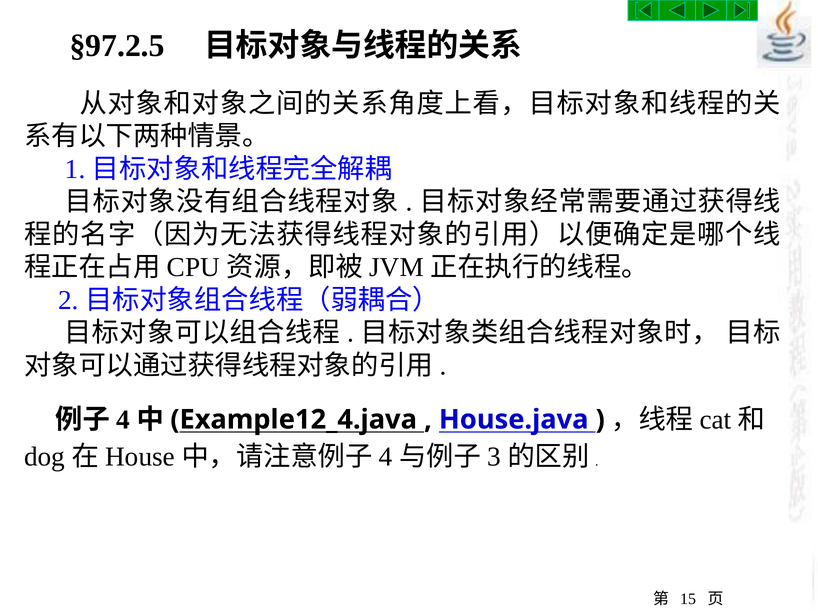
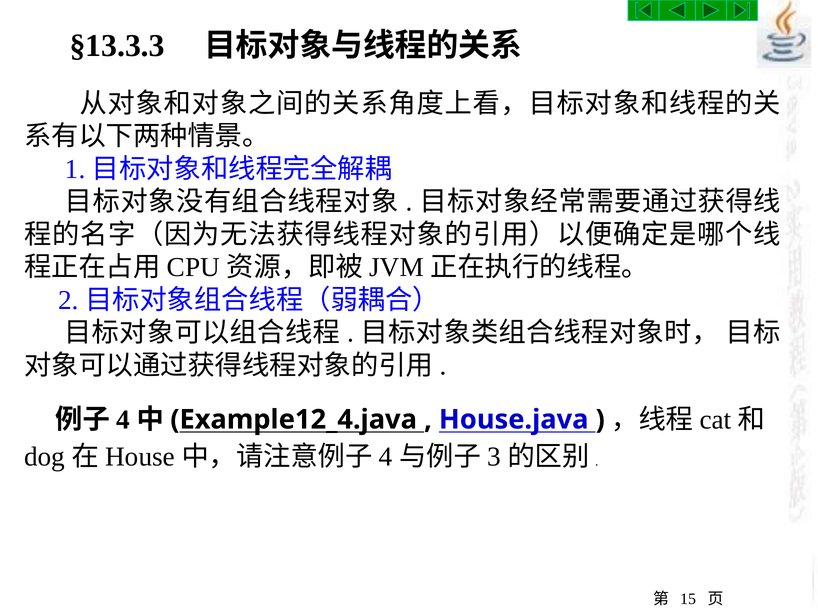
§97.2.5: §97.2.5 -> §13.3.3 (117, 46)
